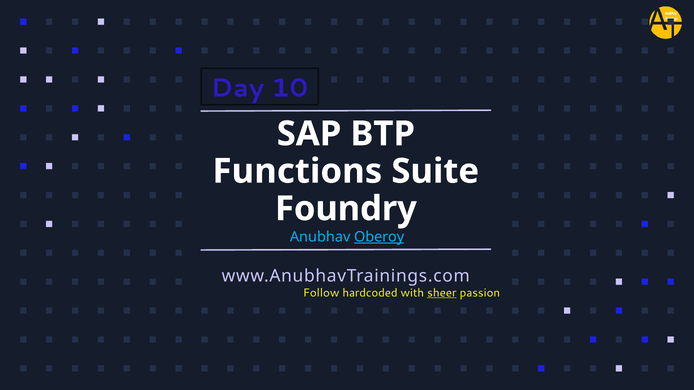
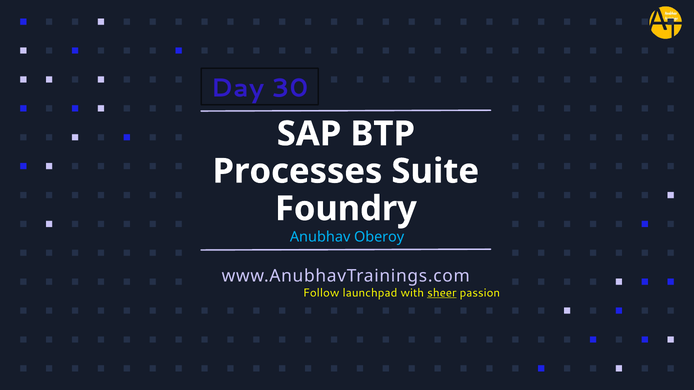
10: 10 -> 30 (290, 88)
Functions: Functions -> Processes (297, 171)
Oberoy underline: present -> none (379, 237)
hardcoded: hardcoded -> launchpad (370, 293)
